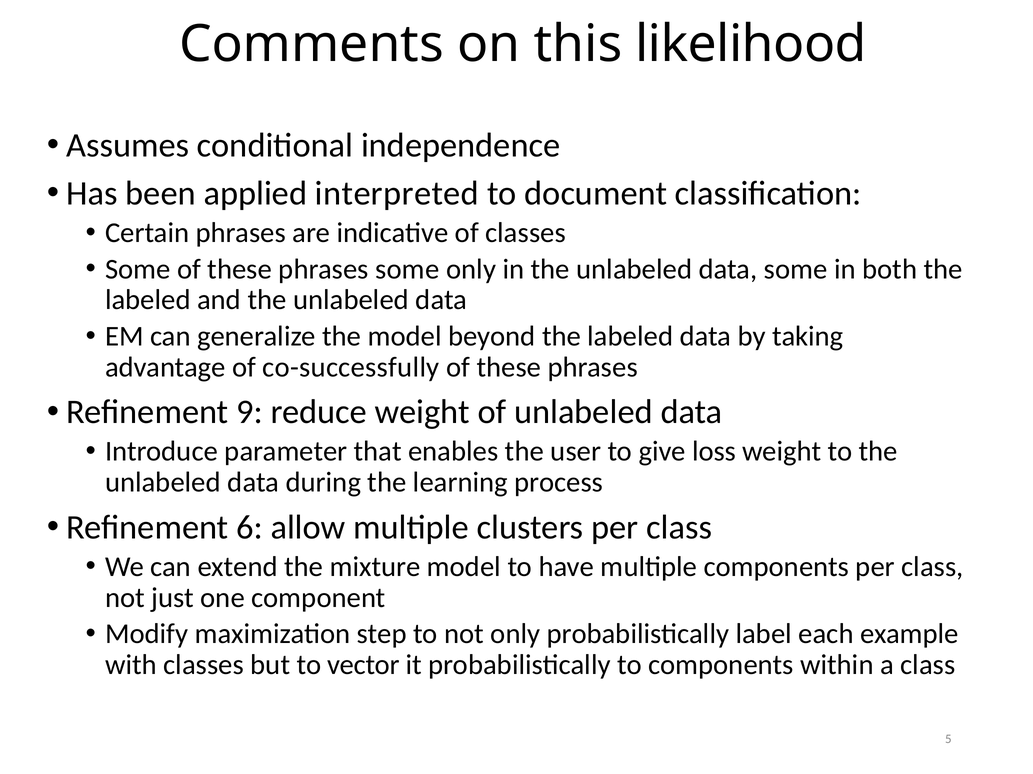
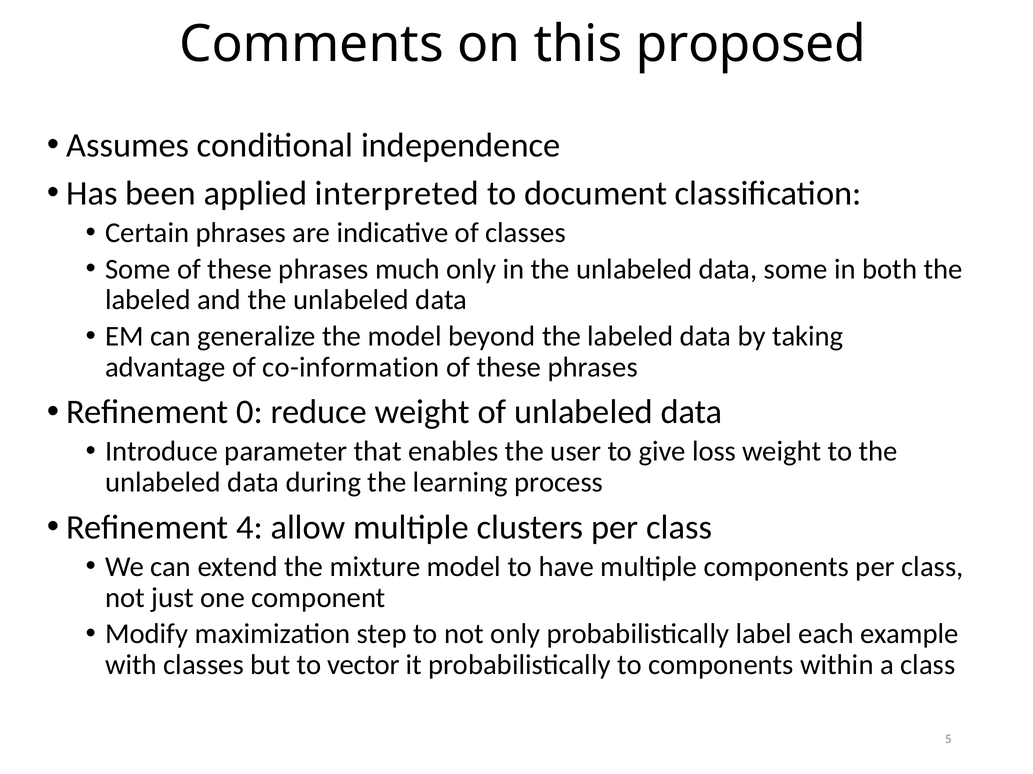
likelihood: likelihood -> proposed (751, 44)
phrases some: some -> much (407, 269)
co-successfully: co-successfully -> co-information (351, 368)
9: 9 -> 0 (249, 412)
6: 6 -> 4 (249, 528)
